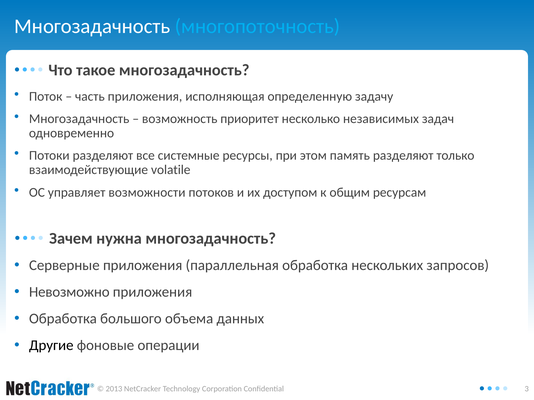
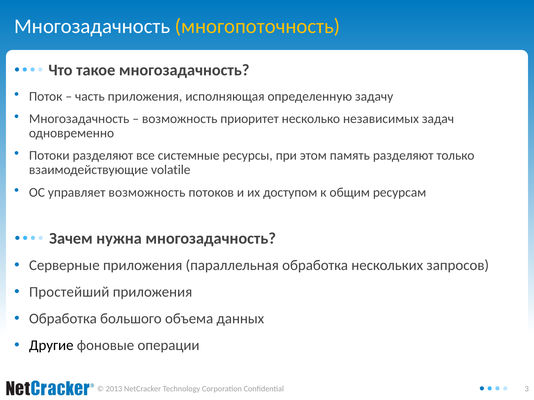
многопоточность colour: light blue -> yellow (258, 26)
управляет возможности: возможности -> возможность (147, 193)
Невозможно: Невозможно -> Простейший (69, 292)
